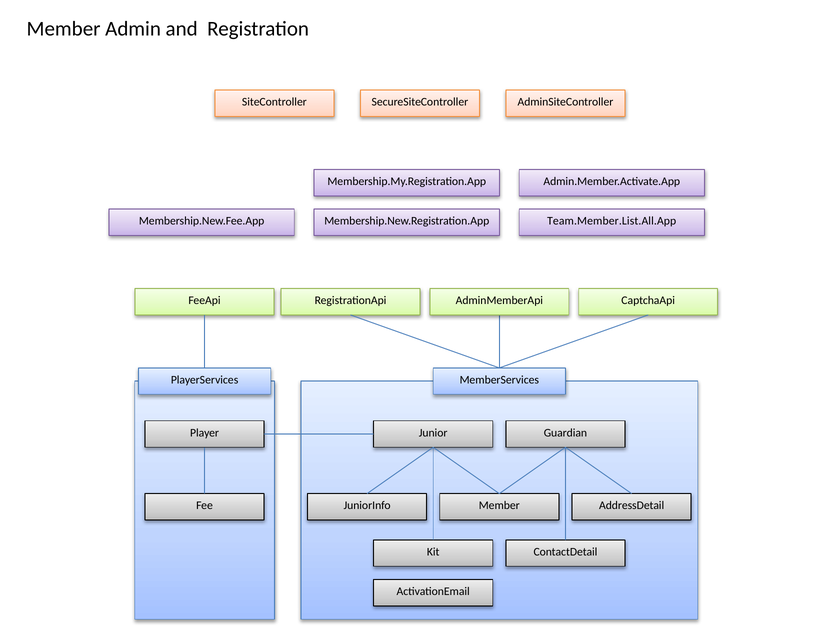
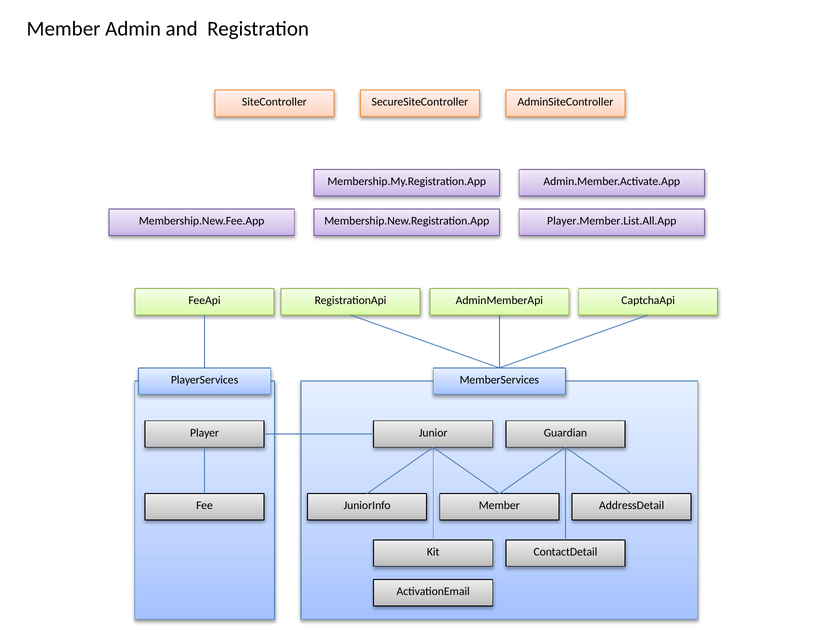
Team.Member.List.All.App: Team.Member.List.All.App -> Player.Member.List.All.App (612, 221)
